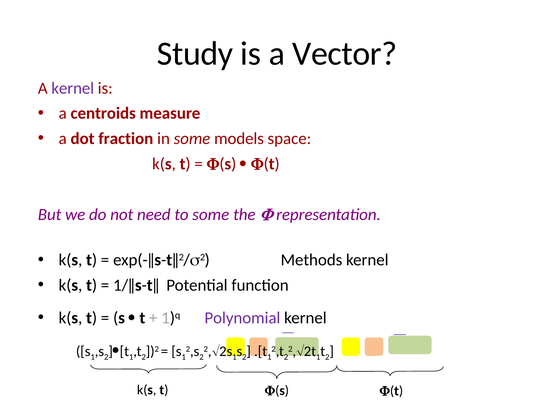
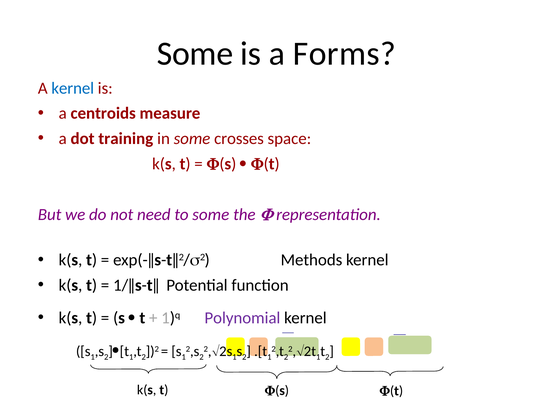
Study: Study -> Some (195, 54)
Vector: Vector -> Forms (344, 54)
kernel colour: purple -> blue (73, 88)
fraction: fraction -> training (126, 138)
models: models -> crosses (239, 138)
